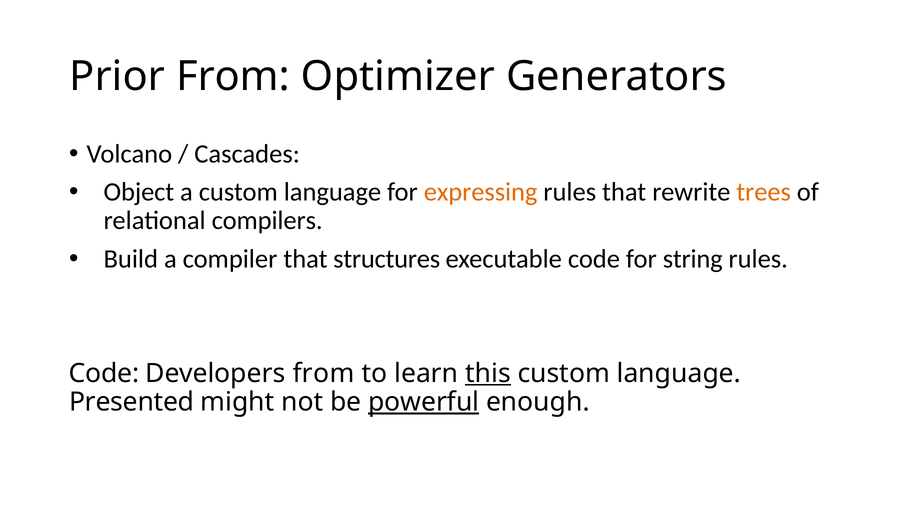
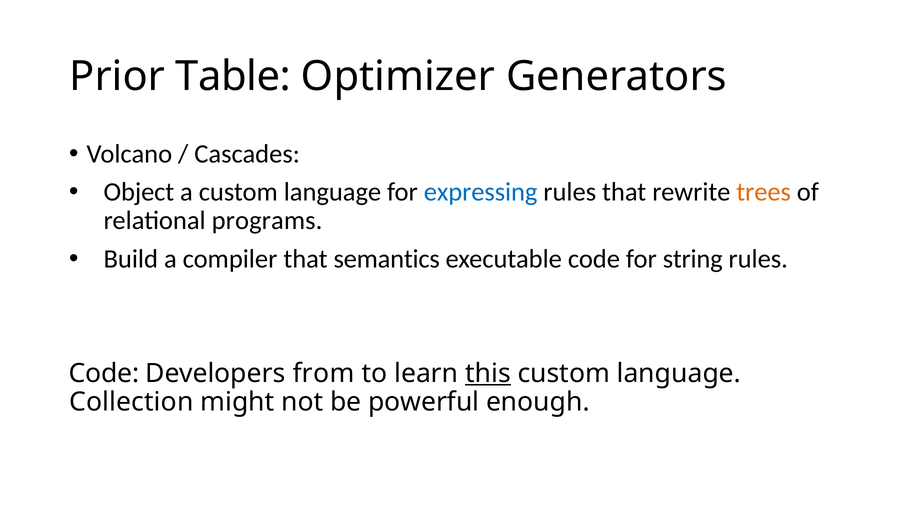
Prior From: From -> Table (233, 77)
expressing colour: orange -> blue (481, 192)
compilers: compilers -> programs (267, 221)
structures: structures -> semantics (387, 259)
Presented: Presented -> Collection (131, 402)
powerful underline: present -> none (424, 402)
